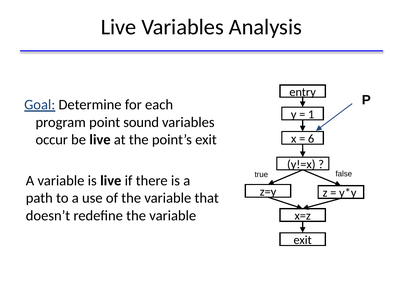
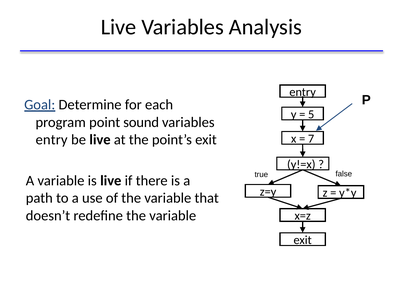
1: 1 -> 5 (311, 114)
6: 6 -> 7 (311, 138)
occur: occur -> entry (52, 139)
